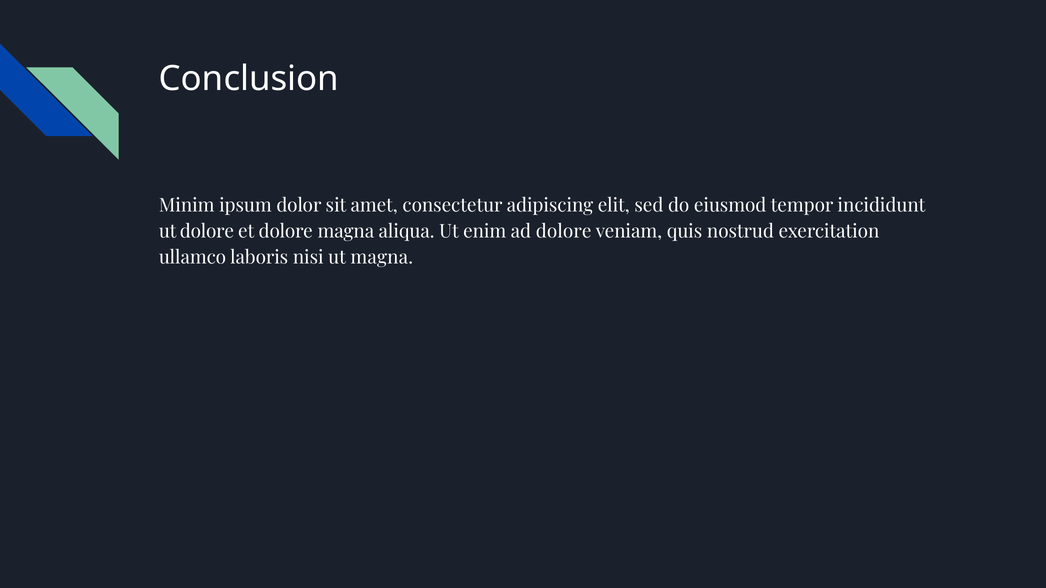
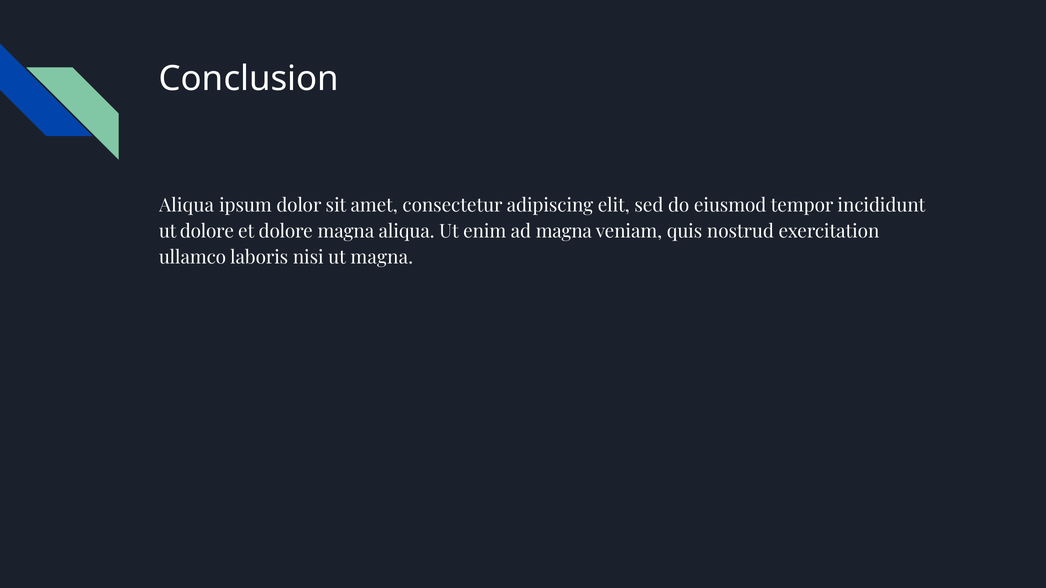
Minim: Minim -> Aliqua (187, 206)
ad dolore: dolore -> magna (564, 232)
